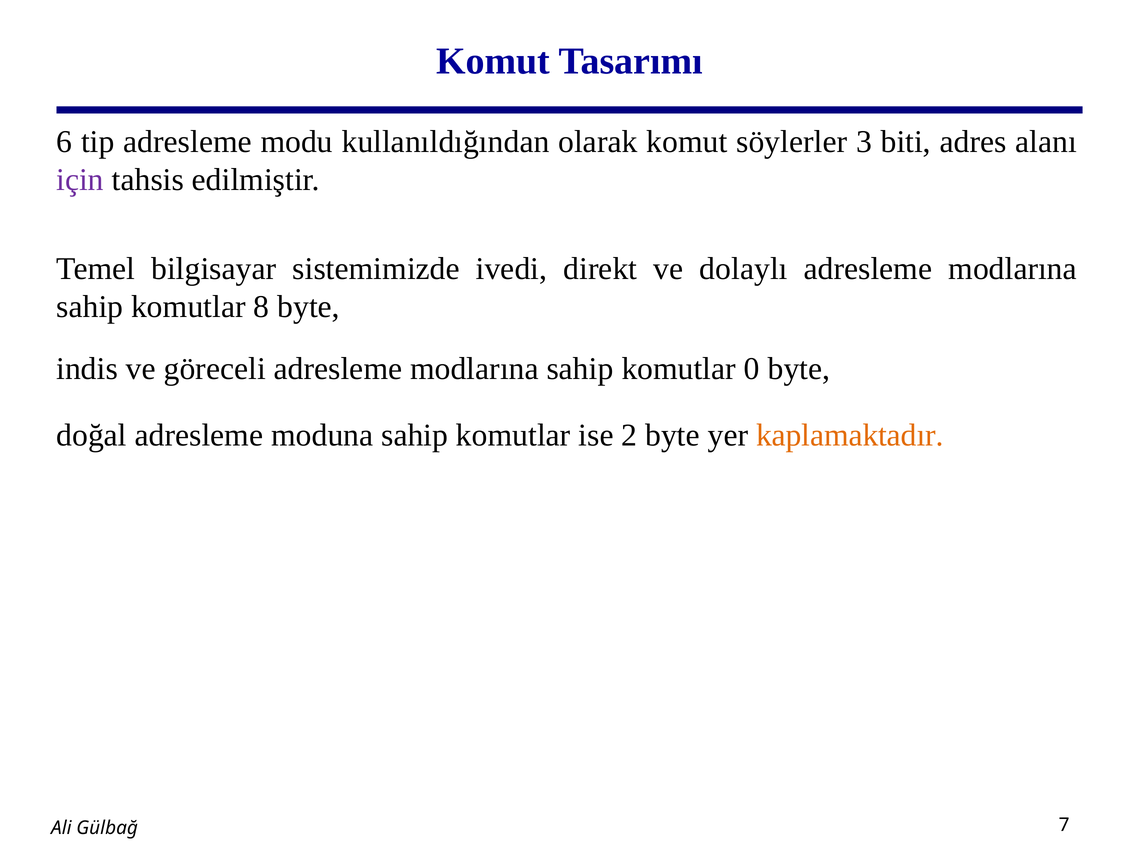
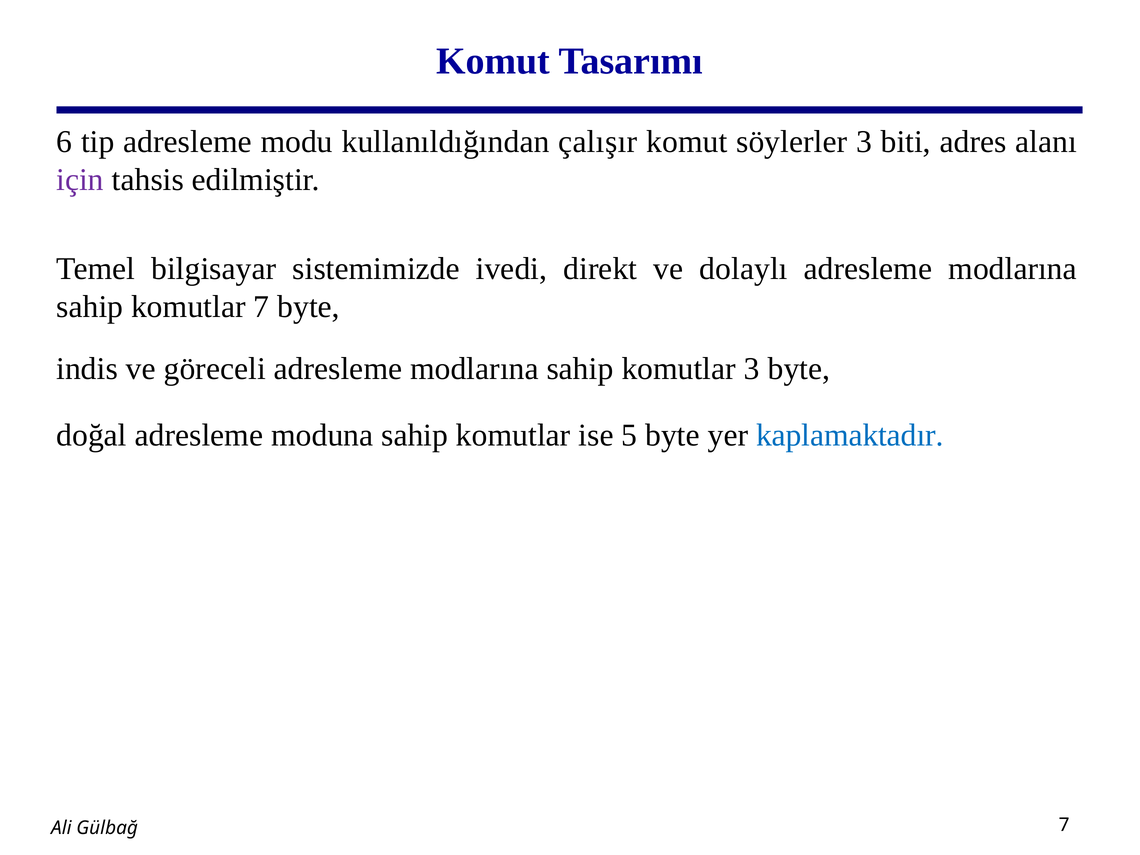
olarak: olarak -> çalışır (598, 142)
komutlar 8: 8 -> 7 (261, 307)
komutlar 0: 0 -> 3 (752, 369)
2: 2 -> 5 (629, 435)
kaplamaktadır colour: orange -> blue (850, 435)
